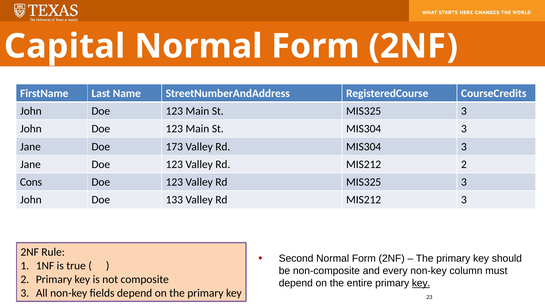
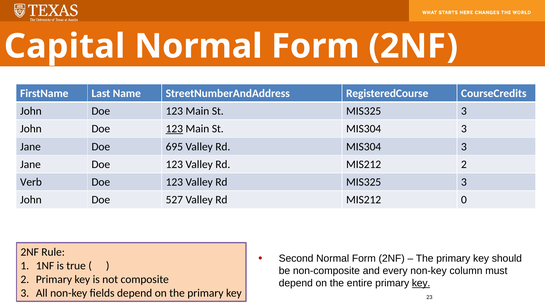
123 underline: none -> present (174, 129)
173: 173 -> 695 (174, 146)
Cons: Cons -> Verb (31, 182)
133: 133 -> 527 (174, 200)
MIS212 3: 3 -> 0 (464, 200)
